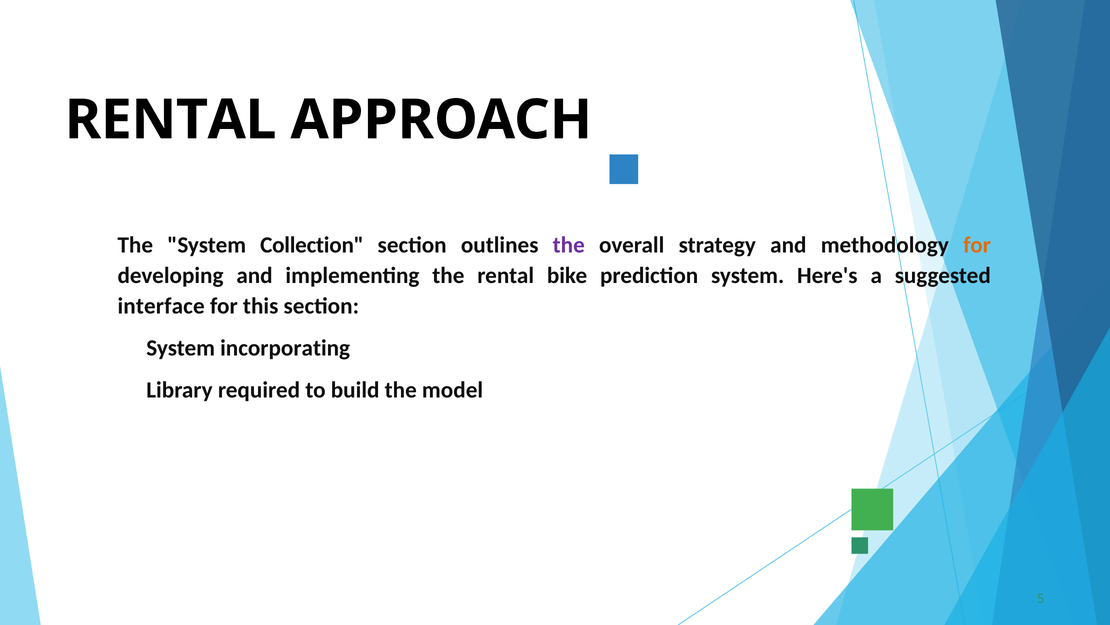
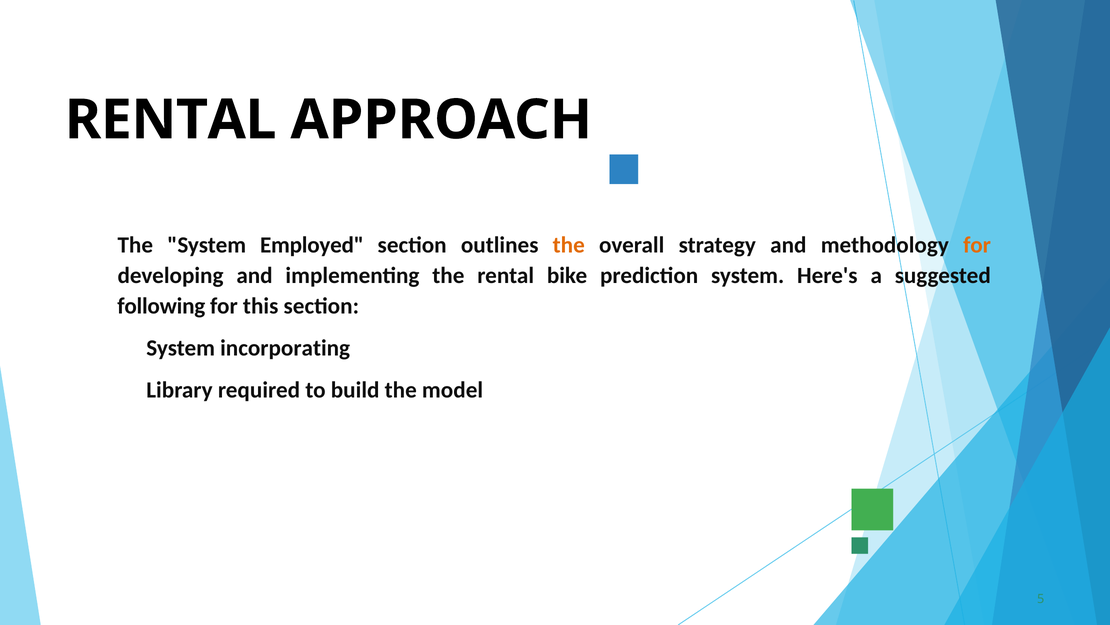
Collection: Collection -> Employed (312, 245)
the colour: purple -> orange (569, 245)
interface: interface -> following (161, 306)
